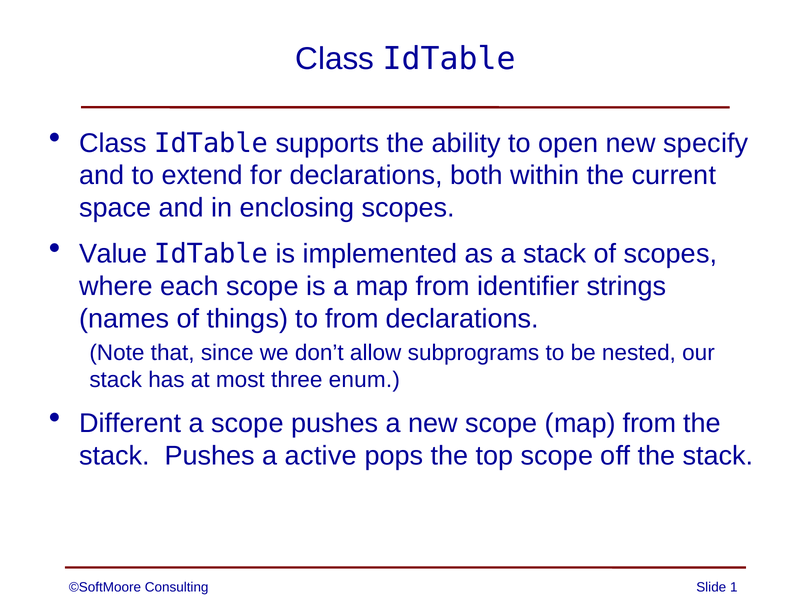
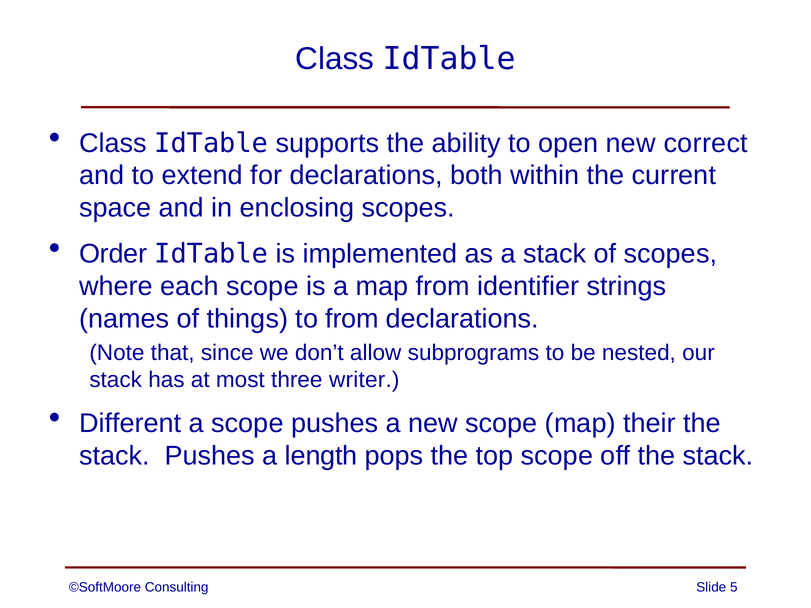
specify: specify -> correct (706, 143)
Value: Value -> Order (113, 254)
enum: enum -> writer (364, 380)
scope map from: from -> their (649, 423)
active: active -> length (321, 456)
1: 1 -> 5 (734, 588)
